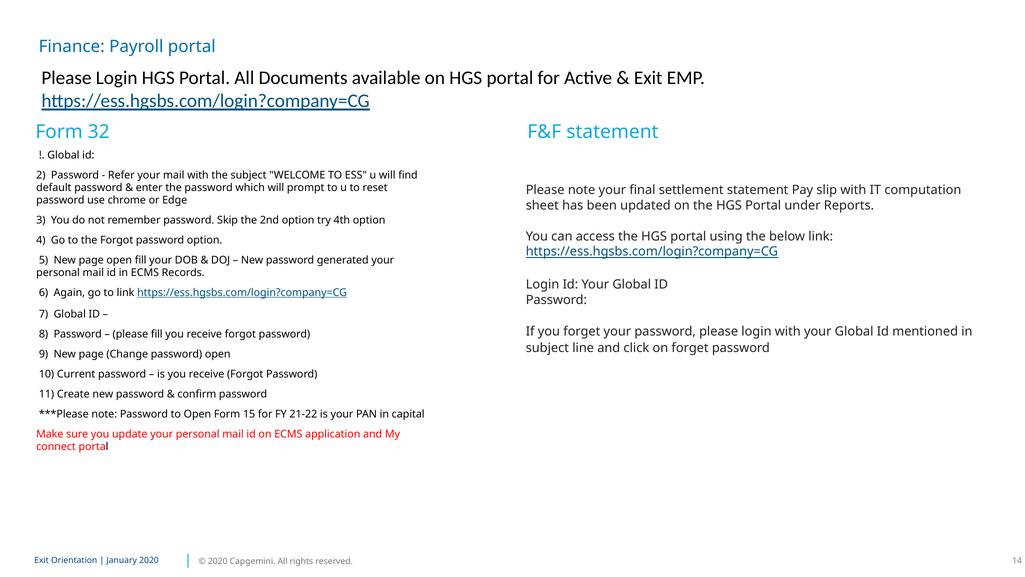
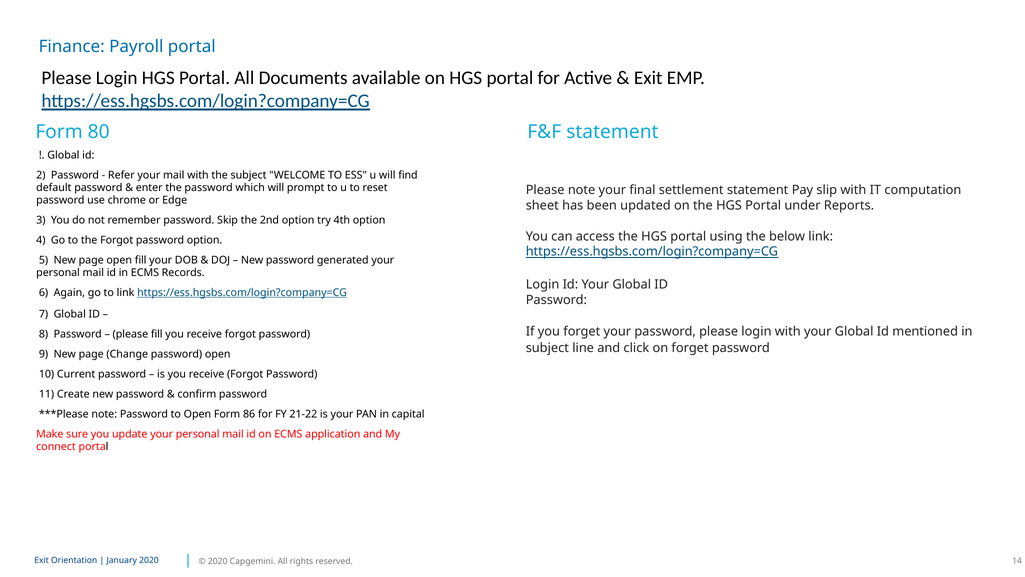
32: 32 -> 80 (99, 132)
15: 15 -> 86 (249, 414)
